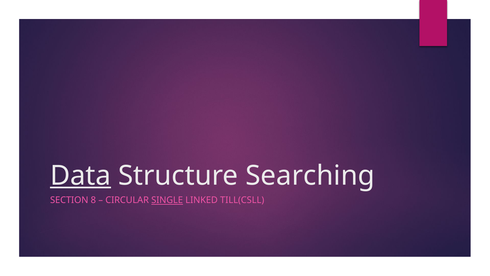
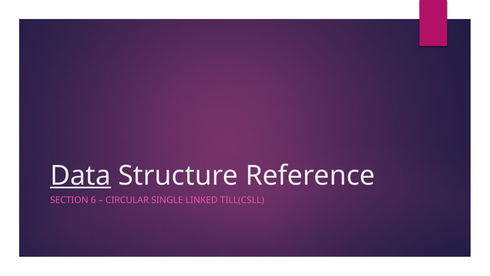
Searching: Searching -> Reference (310, 176)
8: 8 -> 6 (93, 200)
SINGLE underline: present -> none (167, 200)
